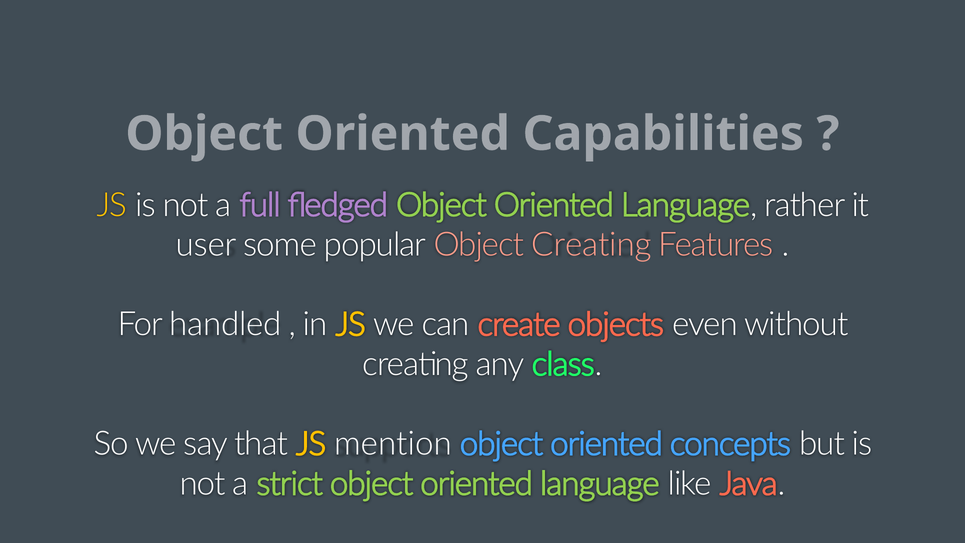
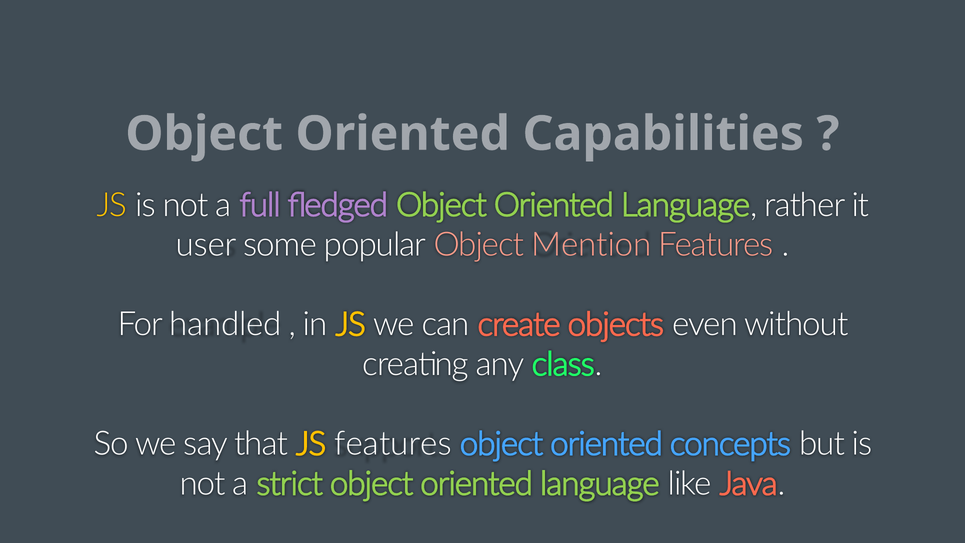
Object Creating: Creating -> Mention (591, 245)
JS mention: mention -> features (393, 444)
